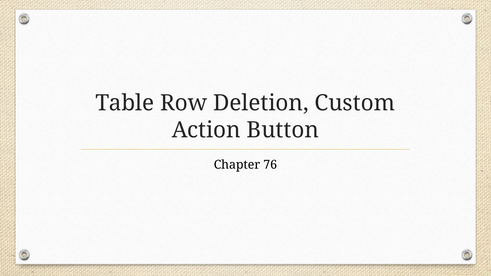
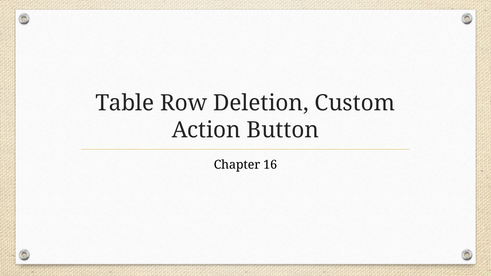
76: 76 -> 16 (270, 165)
